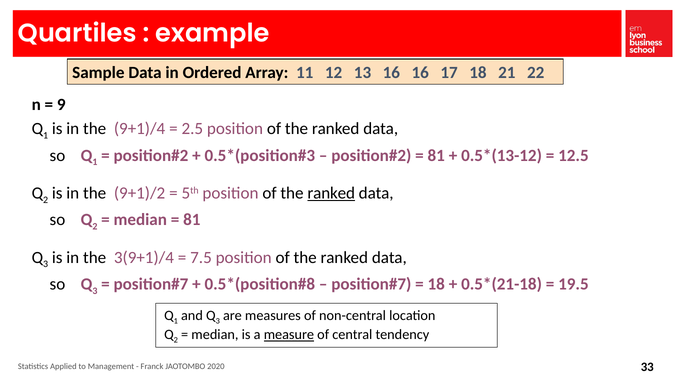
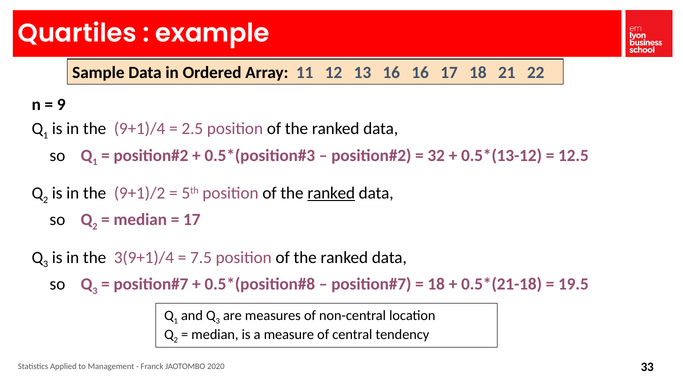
81: 81 -> 32 (436, 156)
81: 81 -> 17 (192, 220)
measure underline: present -> none (289, 335)
